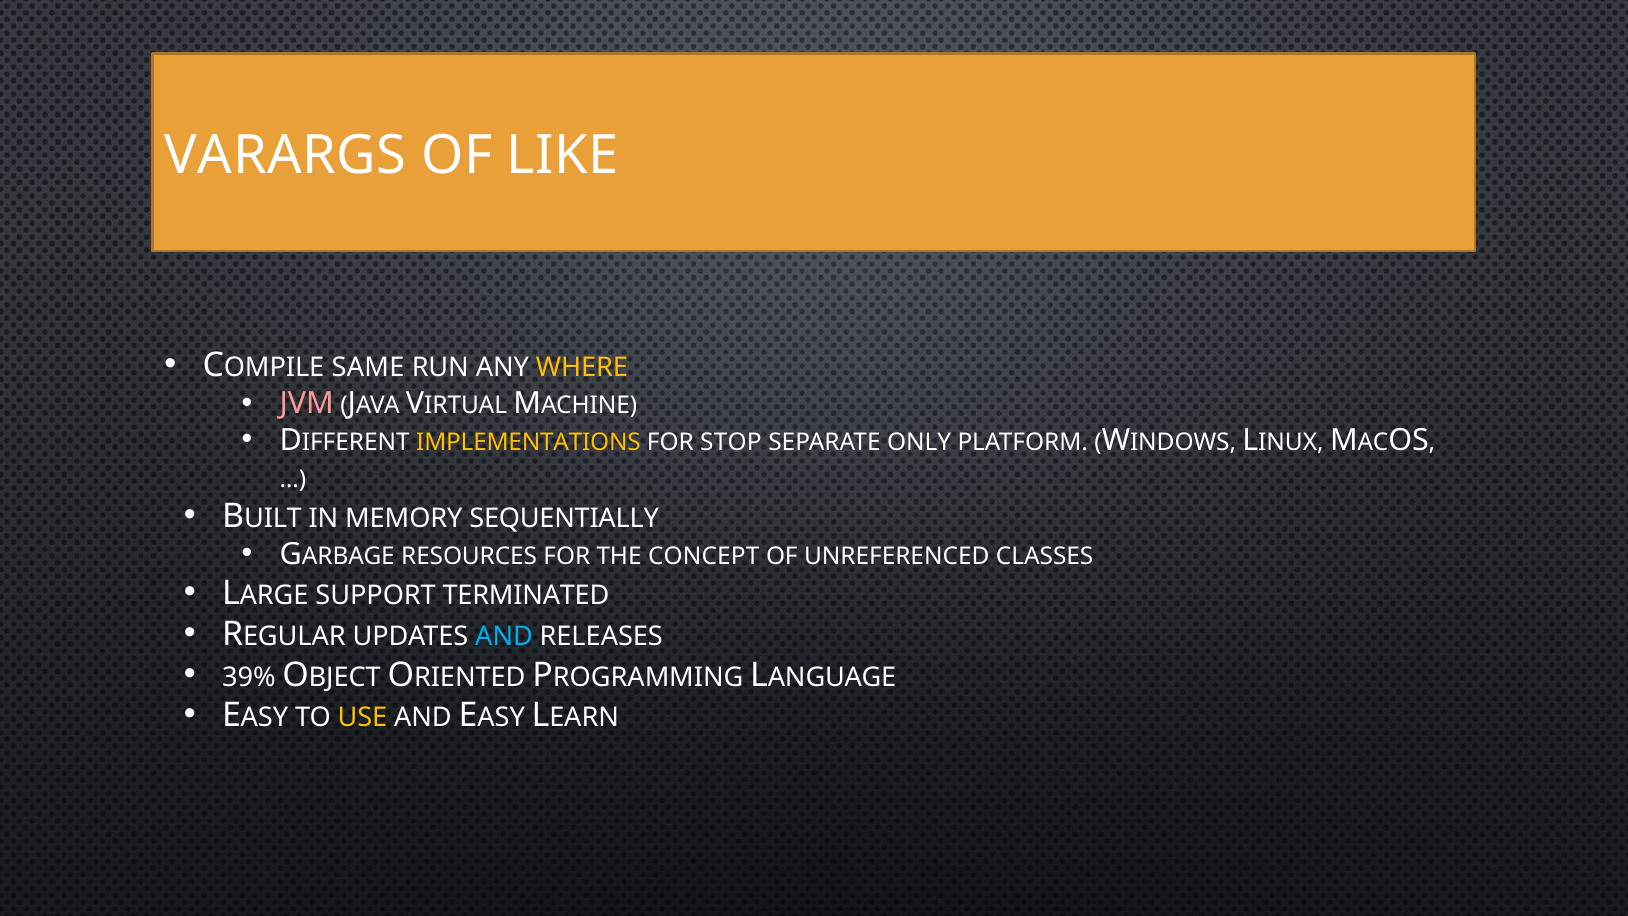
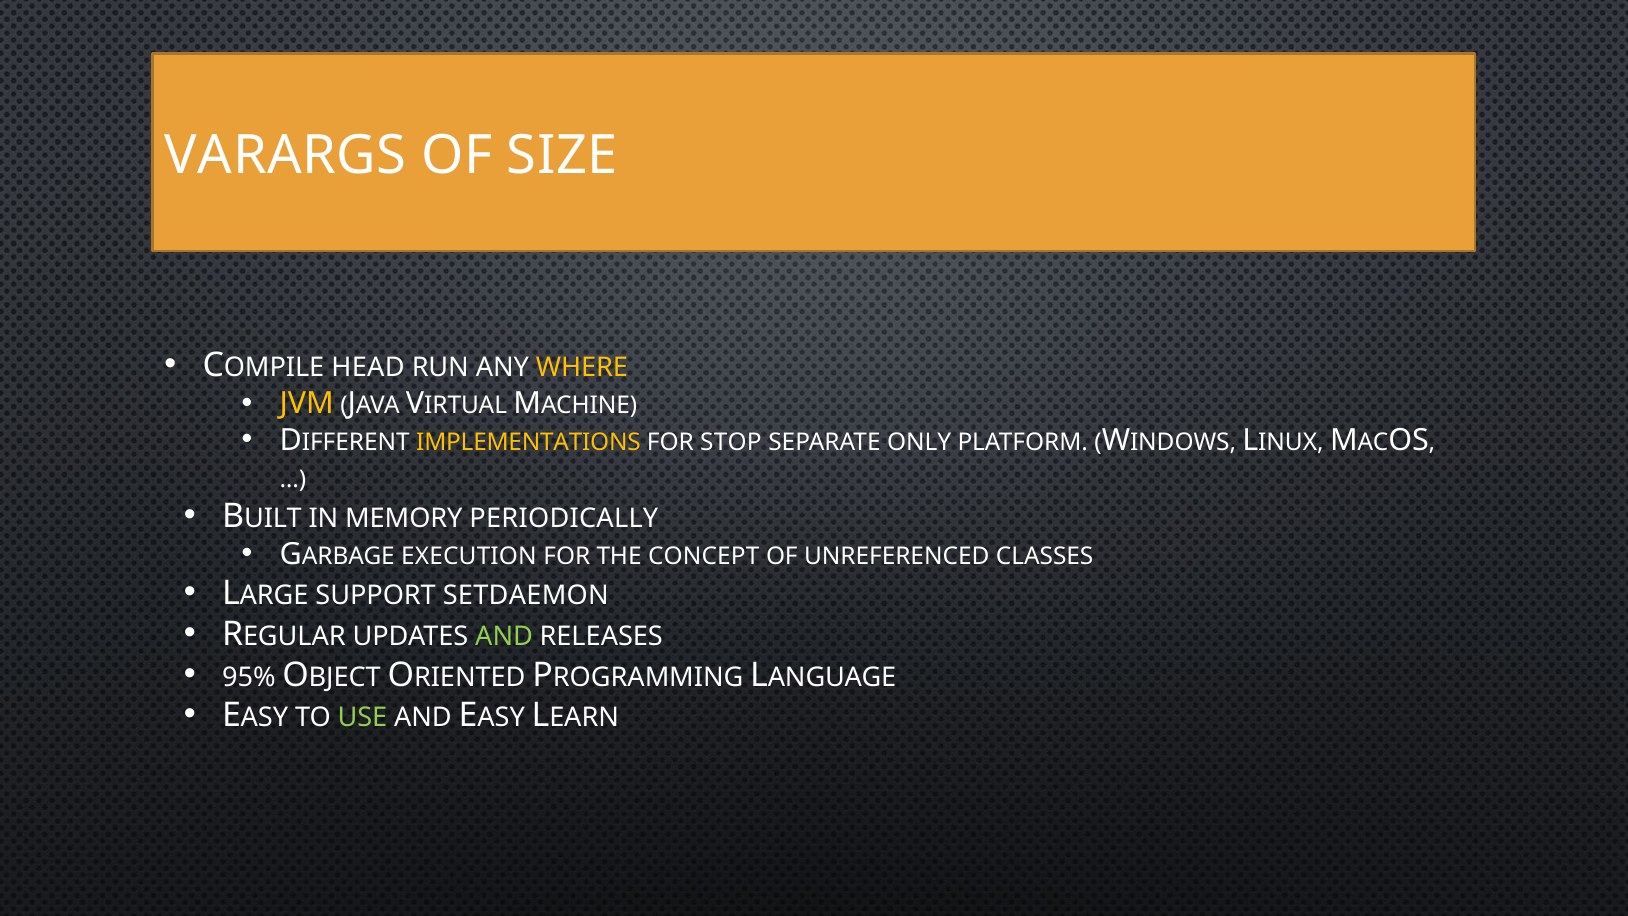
LIKE: LIKE -> SIZE (563, 156)
SAME: SAME -> HEAD (368, 367)
JVM colour: pink -> yellow (307, 404)
SEQUENTIALLY: SEQUENTIALLY -> PERIODICALLY (564, 518)
RESOURCES: RESOURCES -> EXECUTION (469, 556)
TERMINATED: TERMINATED -> SETDAEMON (526, 595)
AND colour: light blue -> light green (504, 636)
39%: 39% -> 95% (249, 677)
USE colour: yellow -> light green (362, 718)
